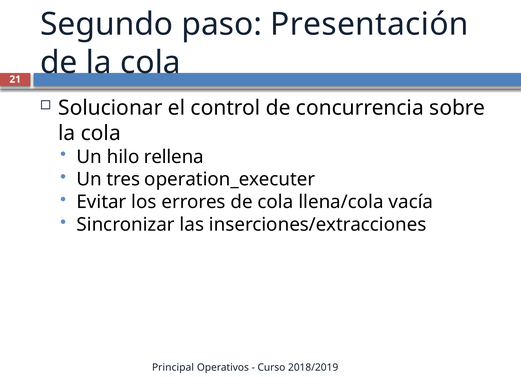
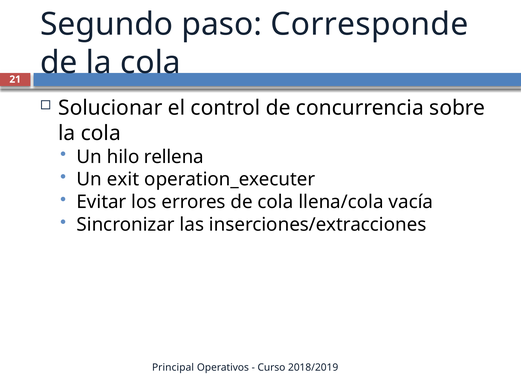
Presentación: Presentación -> Corresponde (369, 24)
tres: tres -> exit (123, 179)
